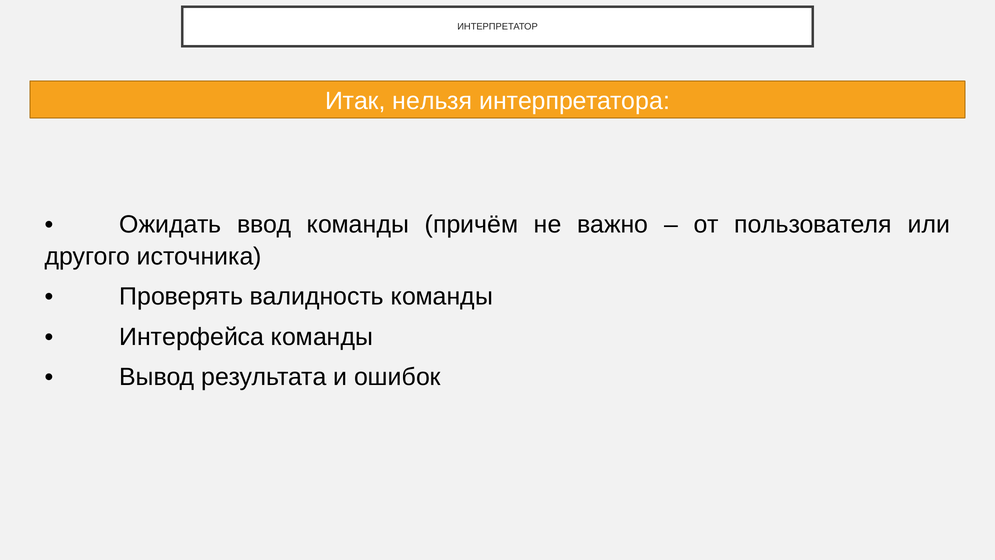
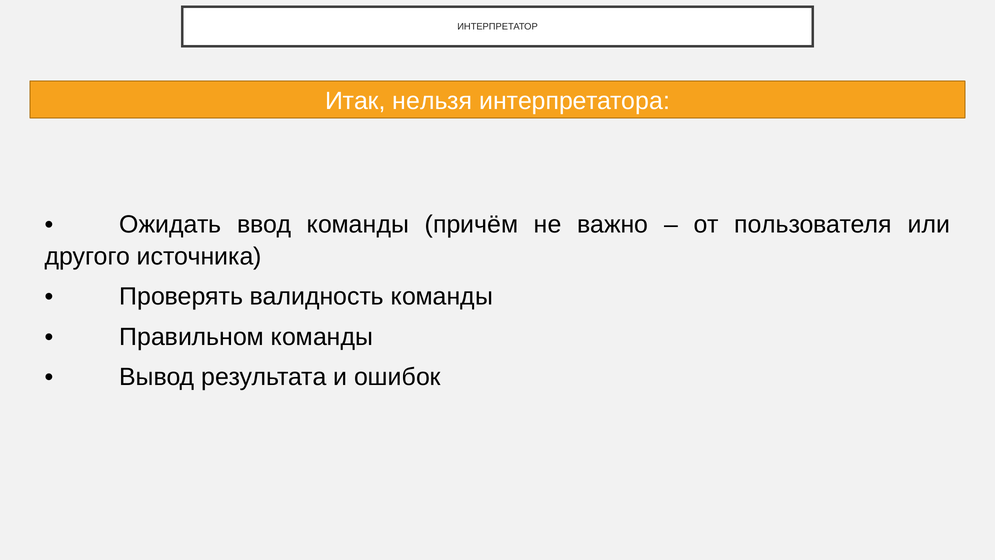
Интерфейса: Интерфейса -> Правильном (192, 337)
